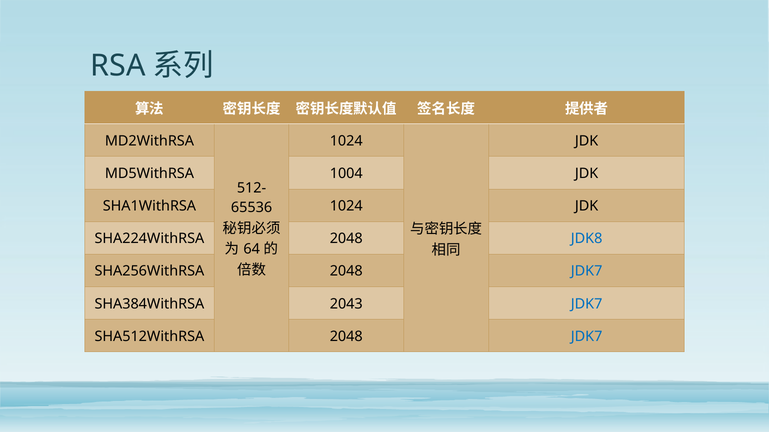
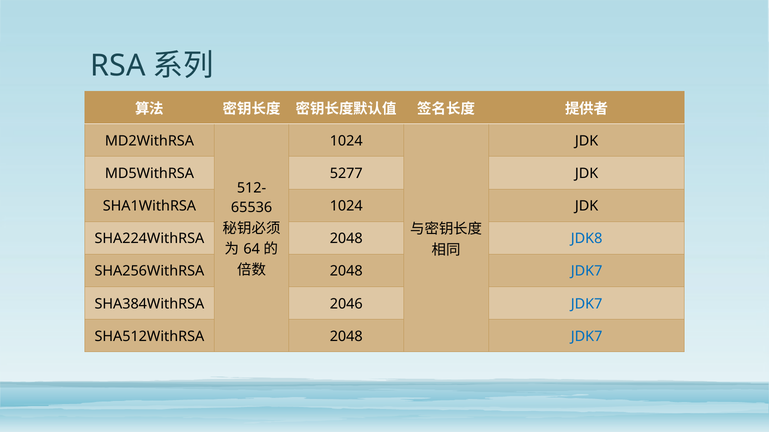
1004: 1004 -> 5277 (346, 174)
2043: 2043 -> 2046 (346, 304)
